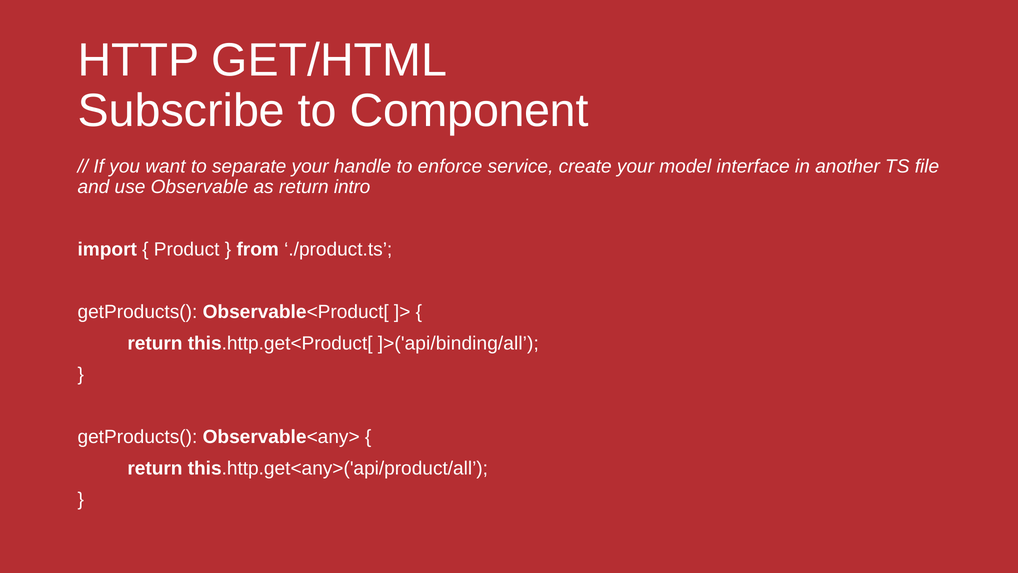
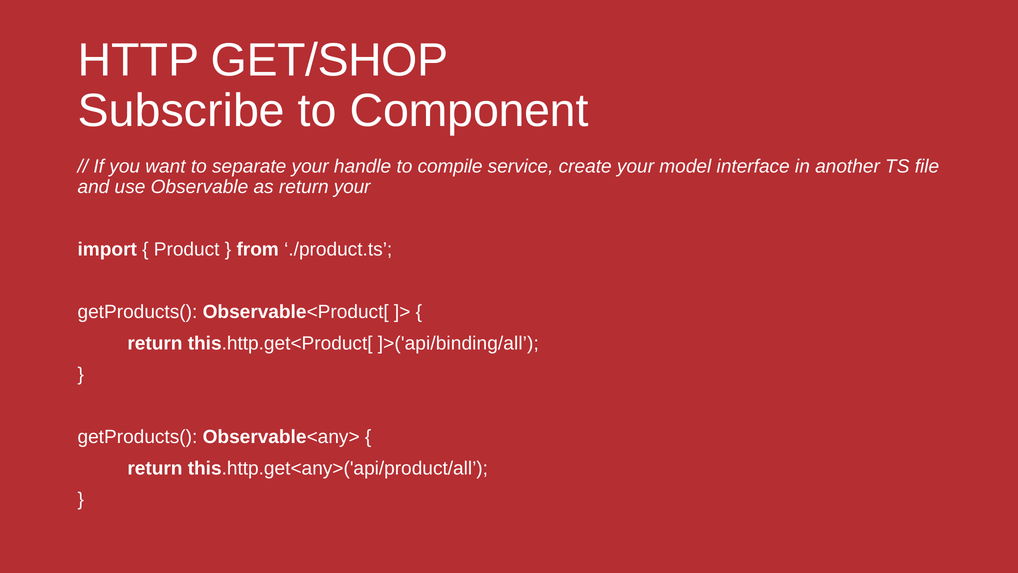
GET/HTML: GET/HTML -> GET/SHOP (330, 60)
enforce: enforce -> compile (450, 166)
return intro: intro -> your (352, 187)
